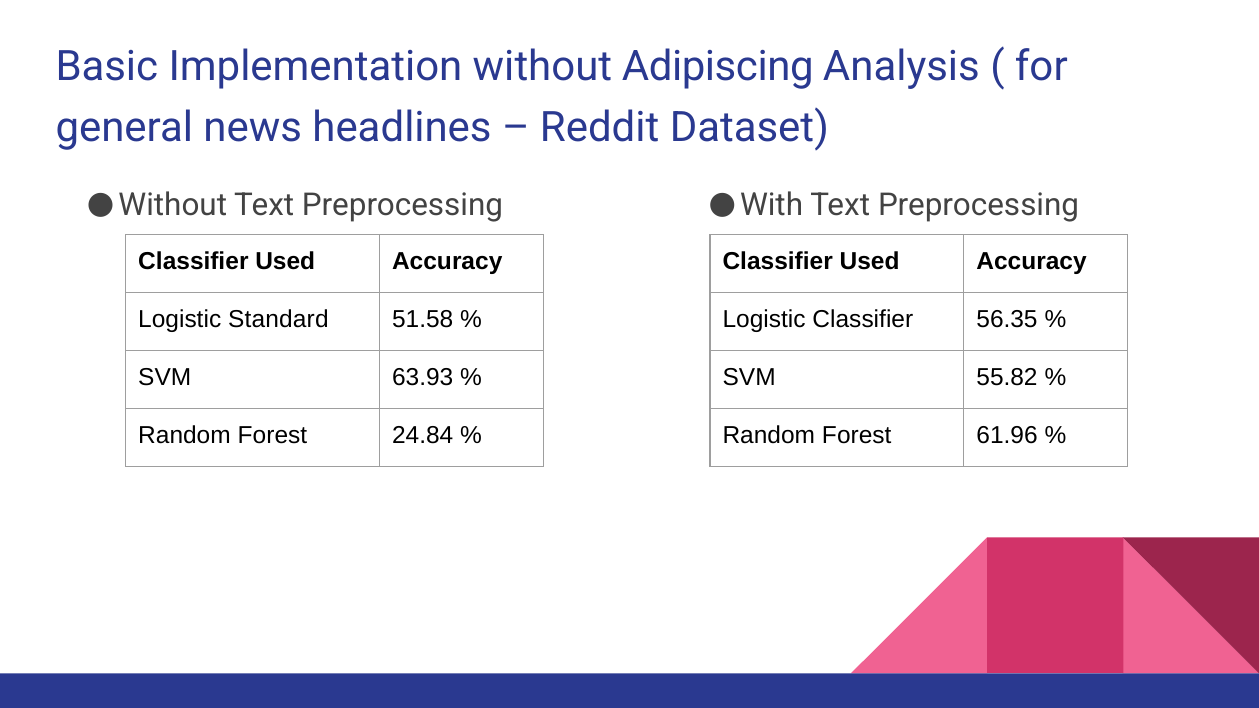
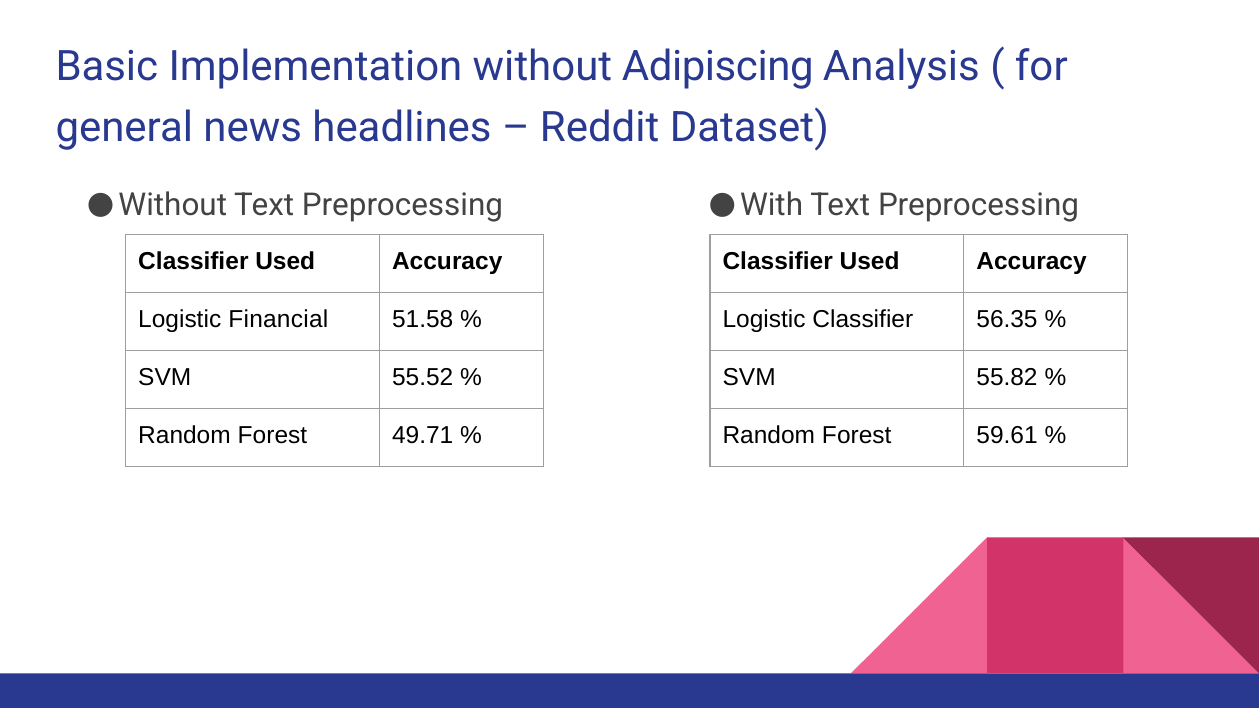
Standard: Standard -> Financial (278, 319)
63.93: 63.93 -> 55.52 (423, 377)
24.84: 24.84 -> 49.71 (423, 435)
61.96: 61.96 -> 59.61 (1007, 435)
